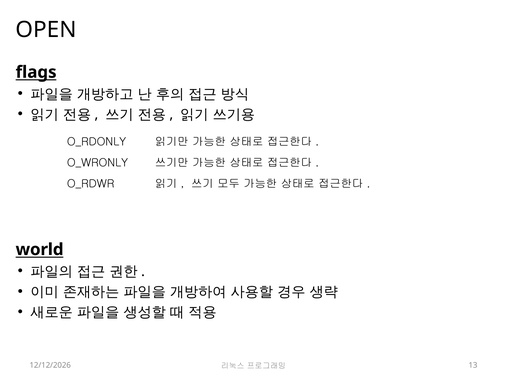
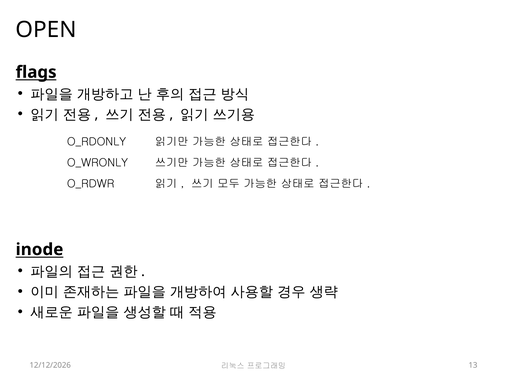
world: world -> inode (39, 250)
